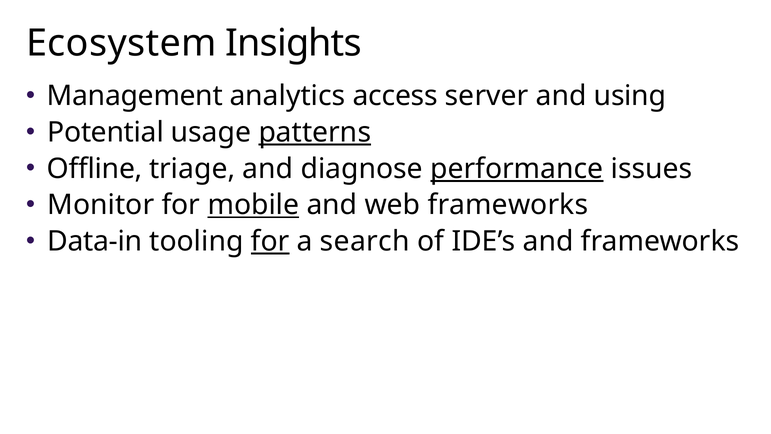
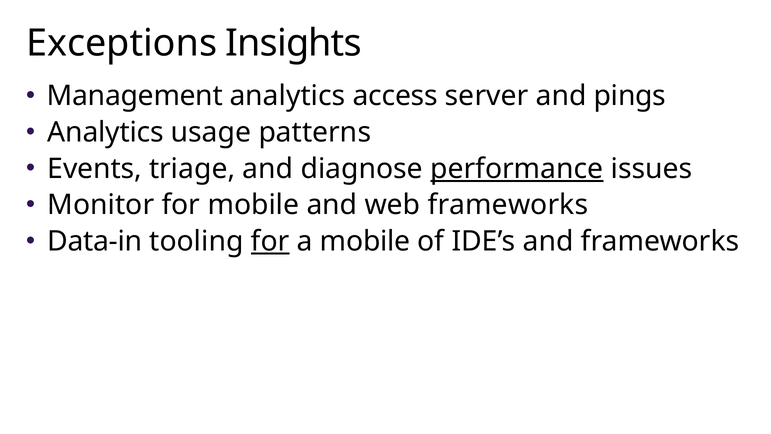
Ecosystem: Ecosystem -> Exceptions (122, 43)
using: using -> pings (630, 96)
Potential: Potential -> Analytics (106, 132)
patterns underline: present -> none (315, 132)
Offline: Offline -> Events (95, 169)
mobile underline: present -> none (253, 205)
a search: search -> mobile (365, 241)
